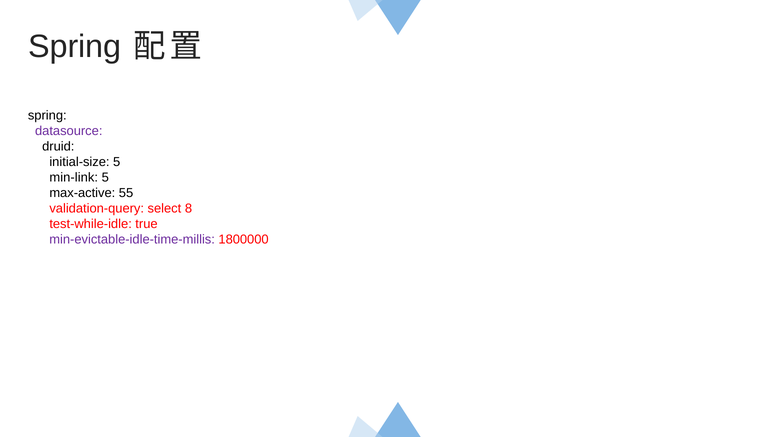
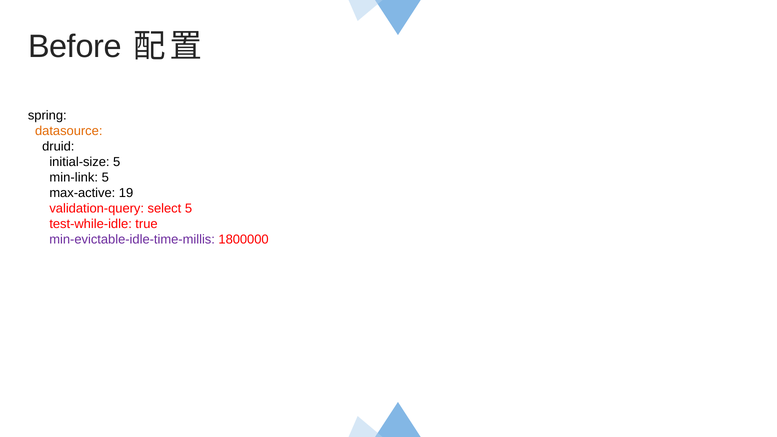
Spring: Spring -> Before (75, 47)
datasource colour: purple -> orange (69, 131)
55: 55 -> 19 (126, 193)
select 8: 8 -> 5 (188, 209)
